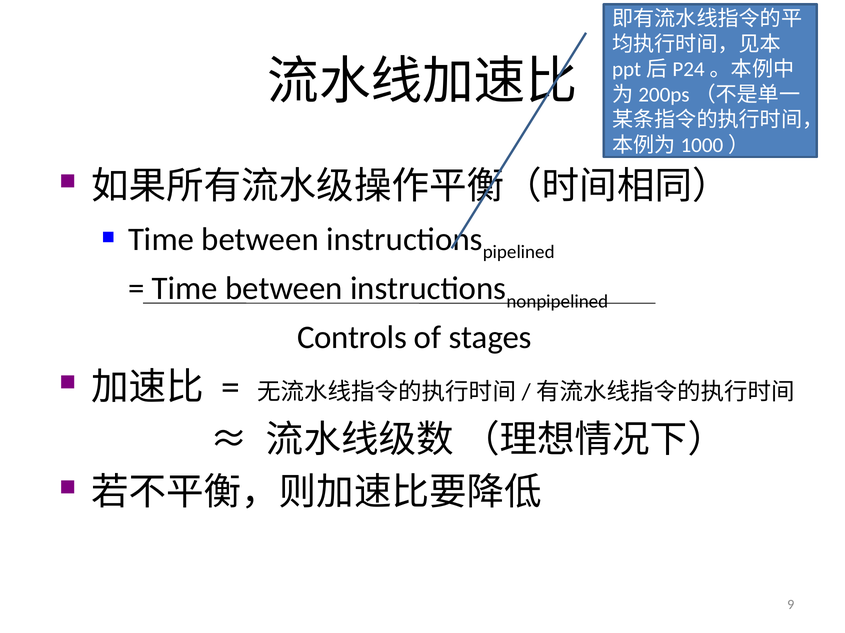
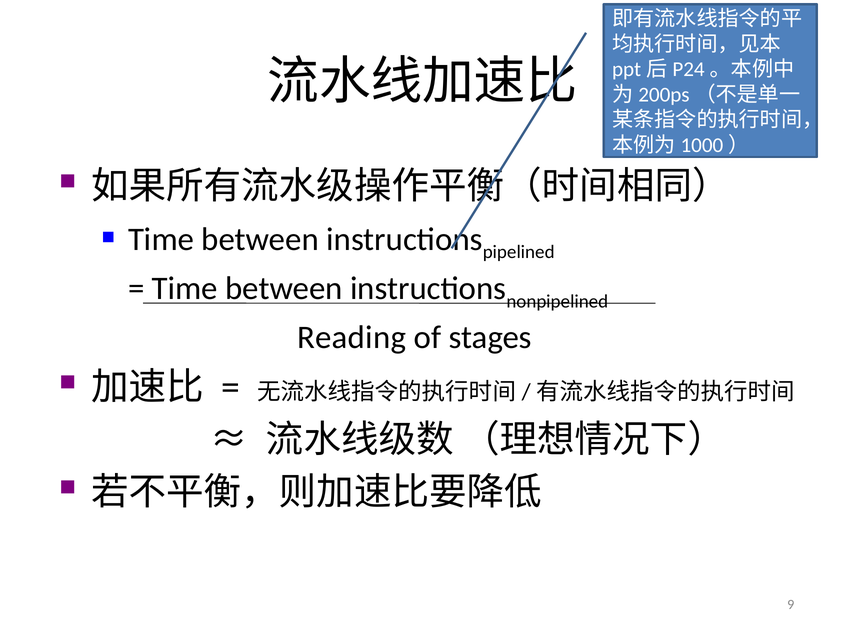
Controls: Controls -> Reading (352, 338)
